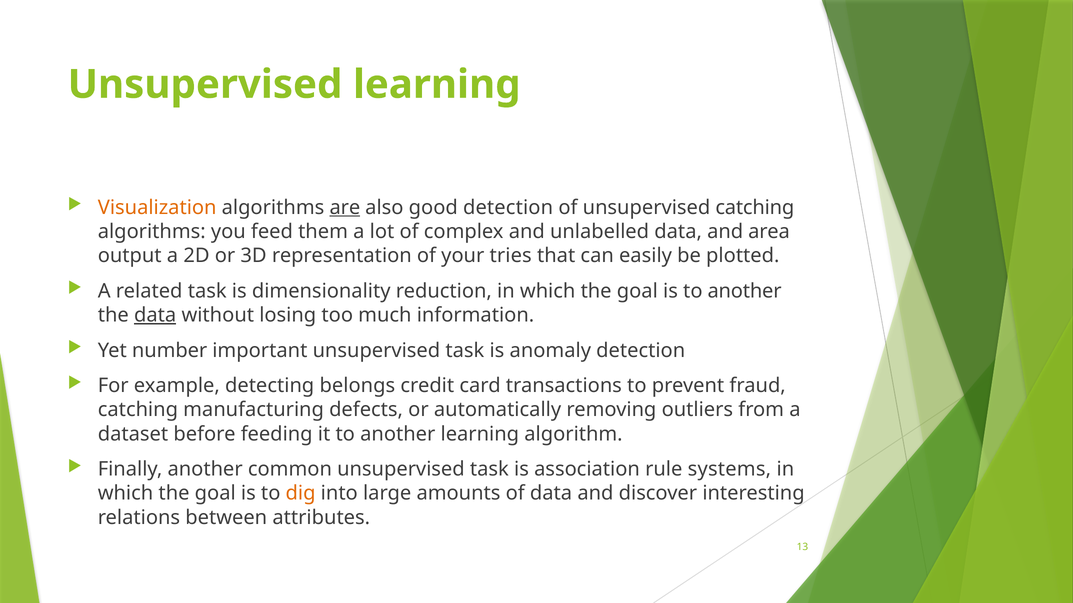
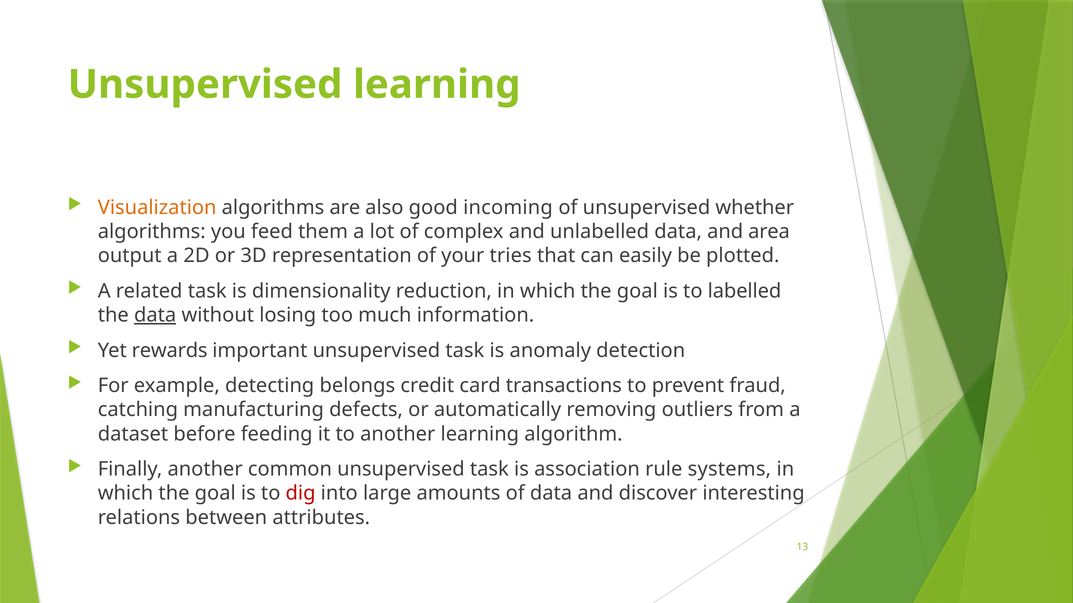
are underline: present -> none (345, 208)
good detection: detection -> incoming (508, 208)
unsupervised catching: catching -> whether (755, 208)
is to another: another -> labelled (744, 291)
number: number -> rewards (170, 351)
dig colour: orange -> red (301, 494)
